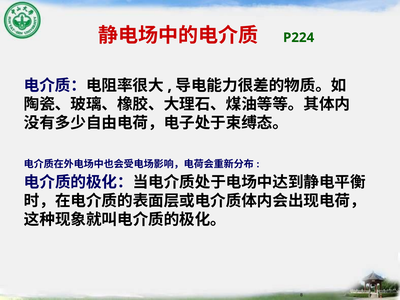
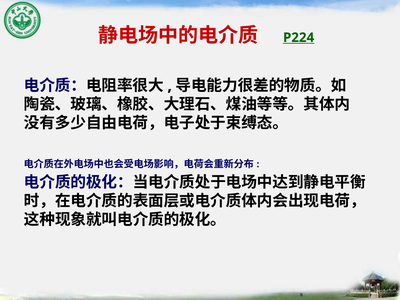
P224 underline: none -> present (299, 38)
